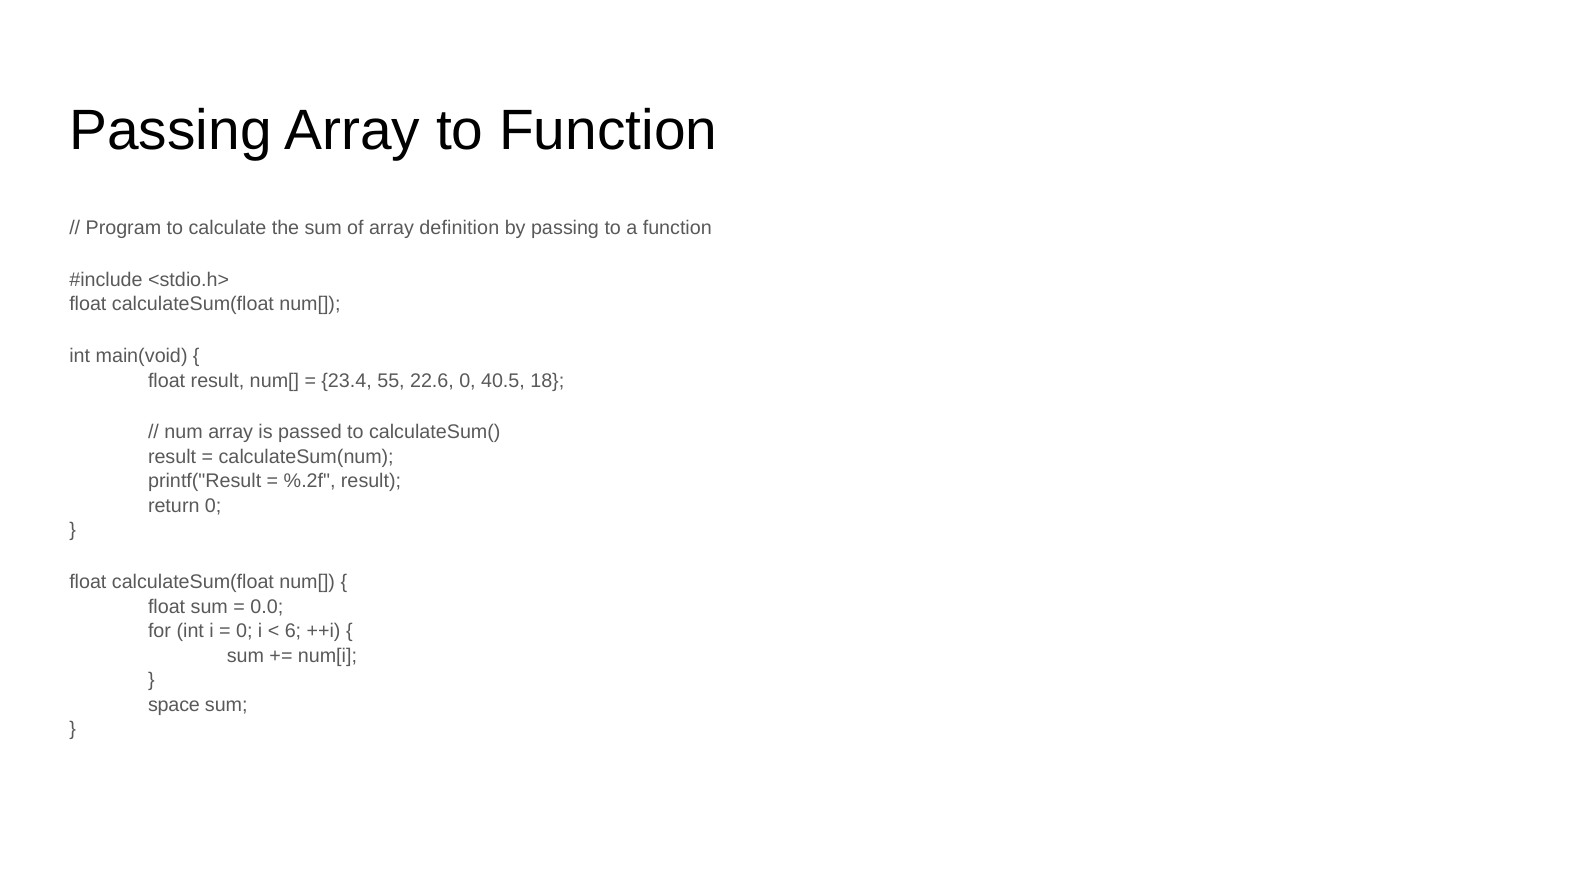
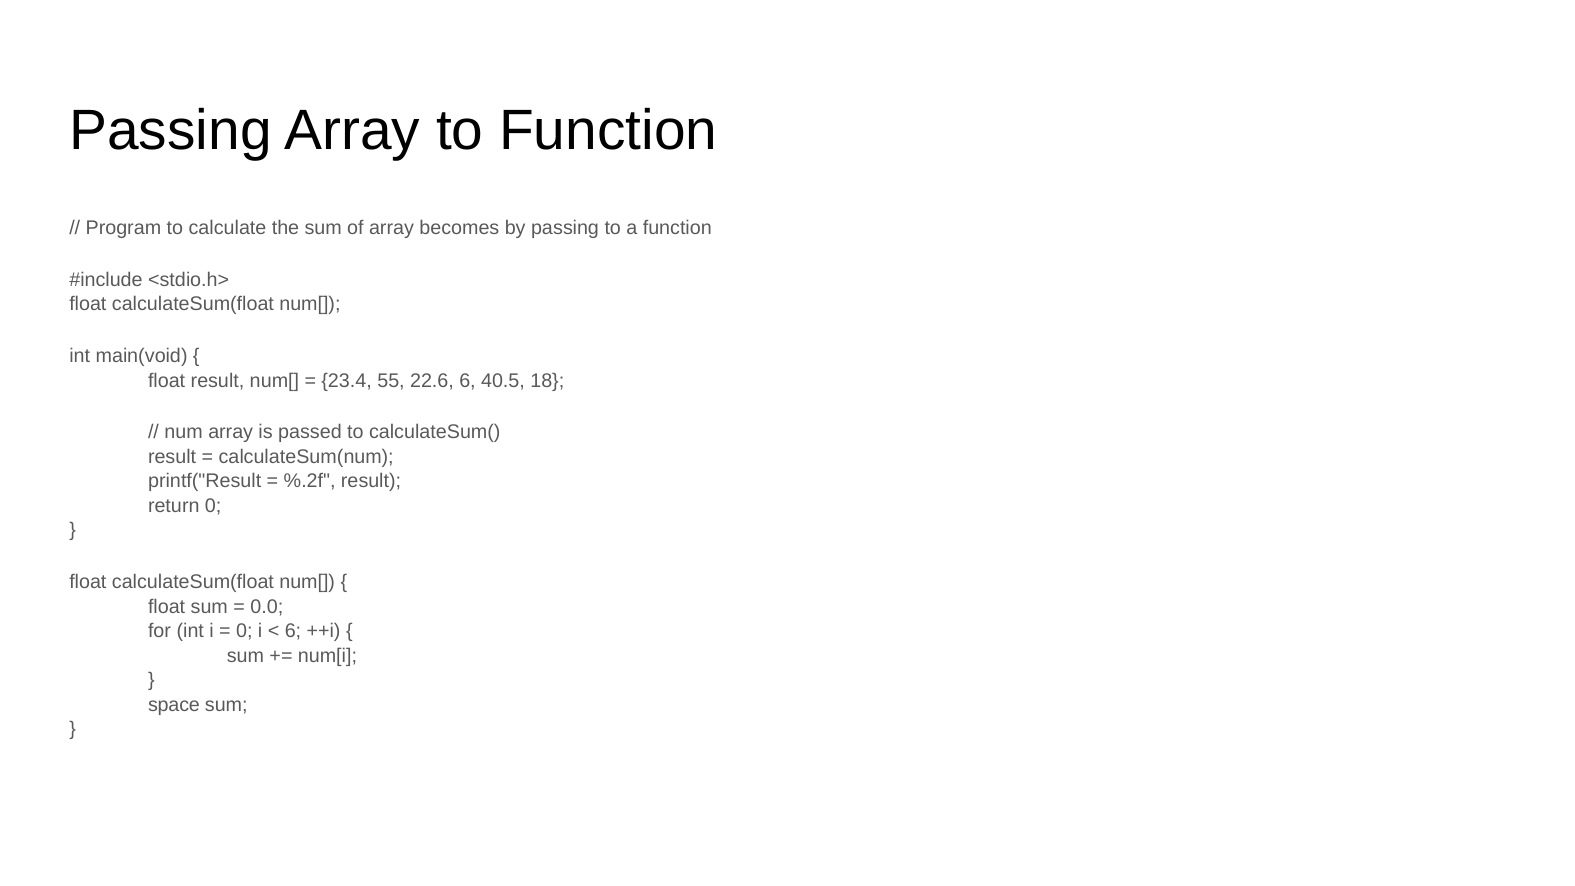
definition: definition -> becomes (459, 228)
22.6 0: 0 -> 6 (468, 381)
